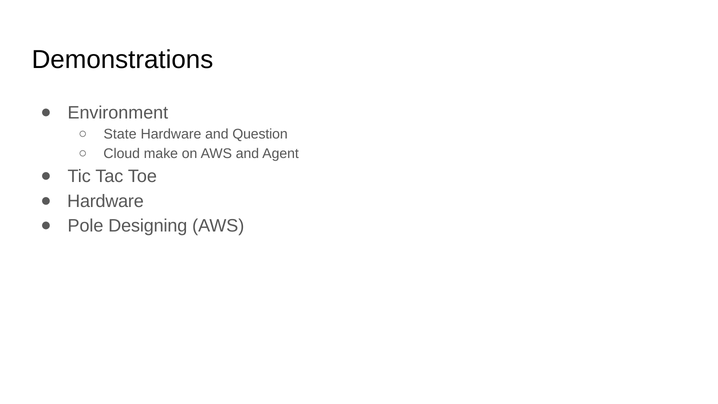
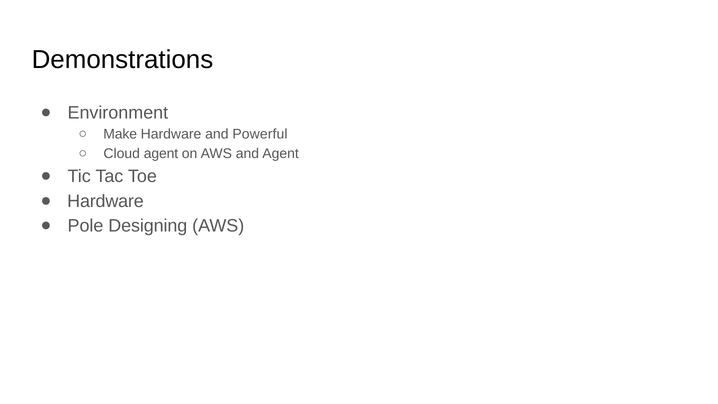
State: State -> Make (120, 134)
Question: Question -> Powerful (260, 134)
Cloud make: make -> agent (161, 154)
